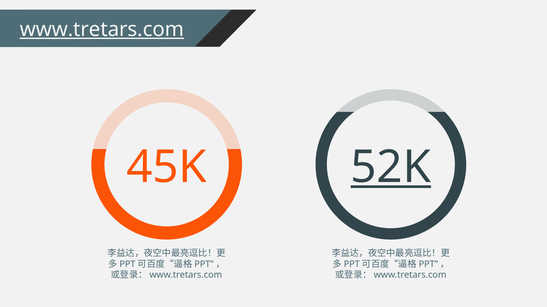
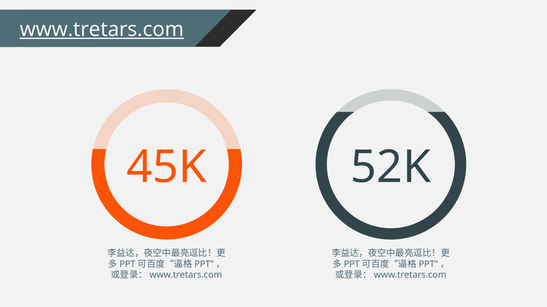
52K underline: present -> none (391, 168)
